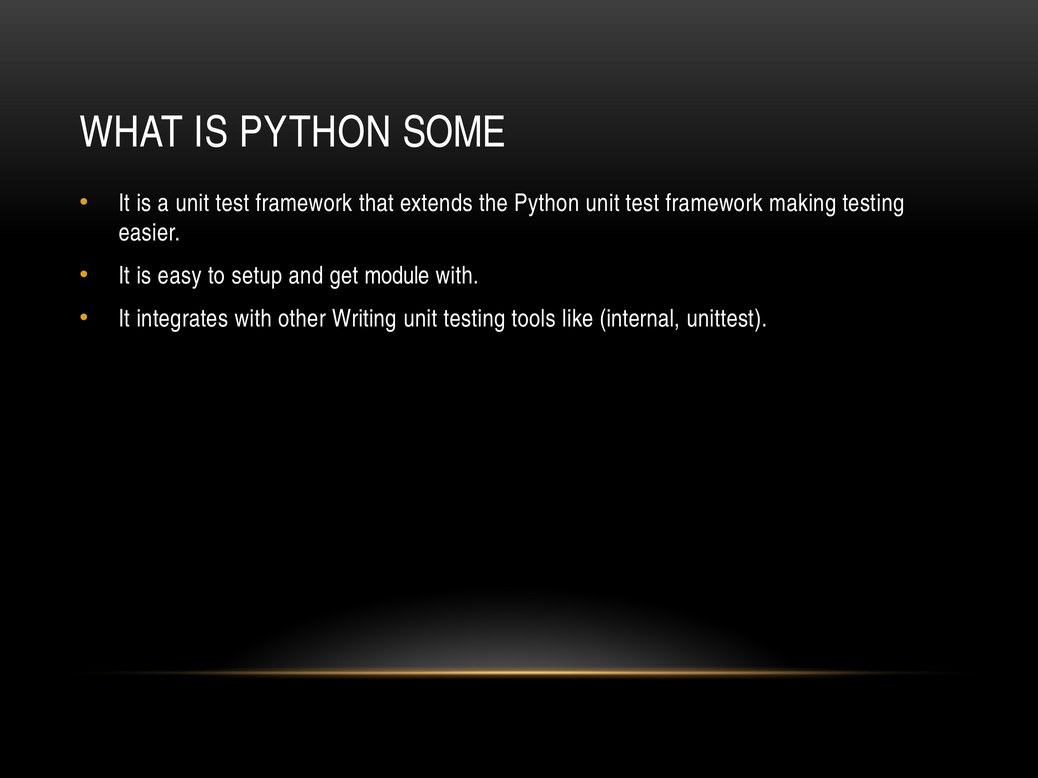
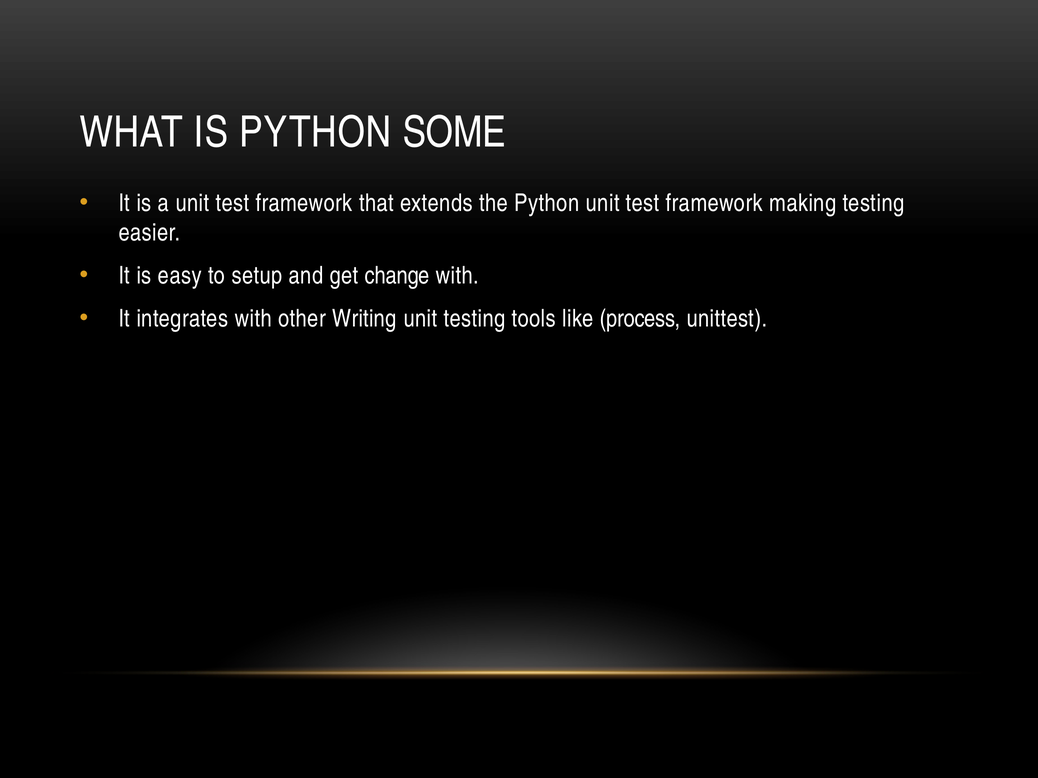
module: module -> change (397, 276)
internal: internal -> process (640, 319)
